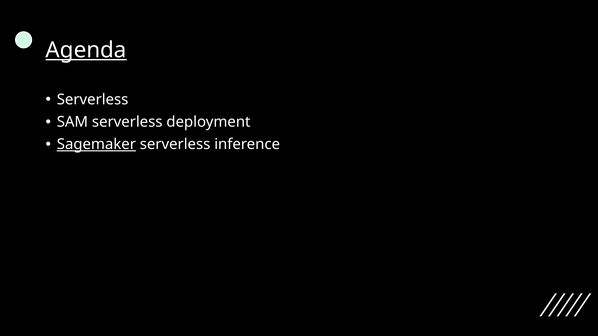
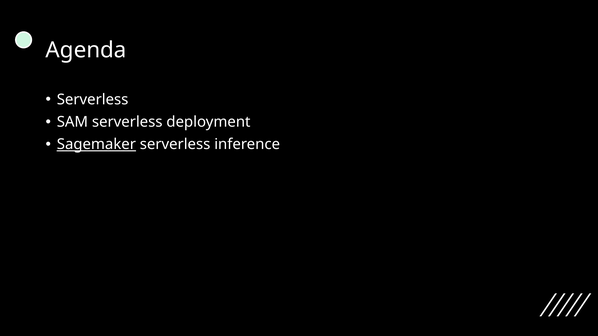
Agenda underline: present -> none (86, 50)
